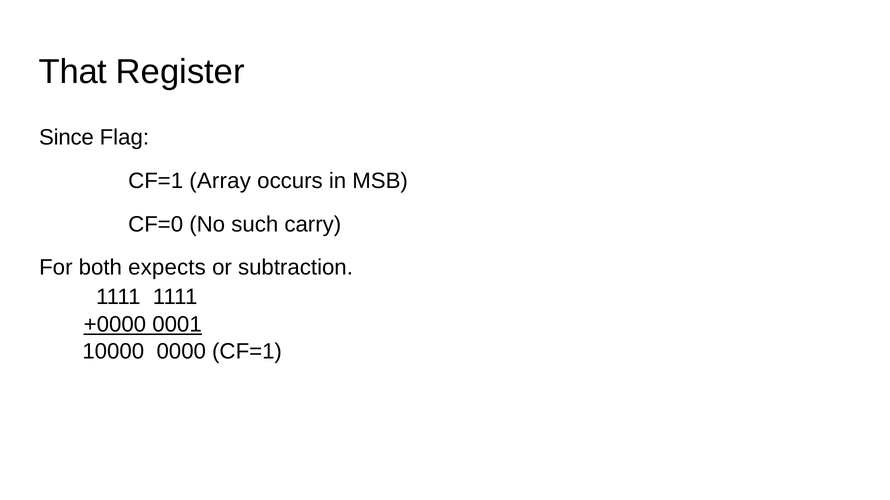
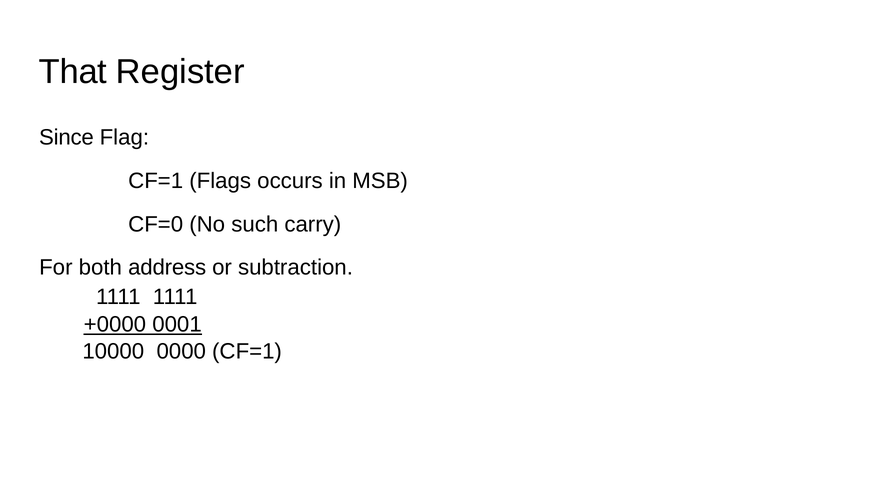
Array: Array -> Flags (220, 181)
expects: expects -> address (167, 268)
